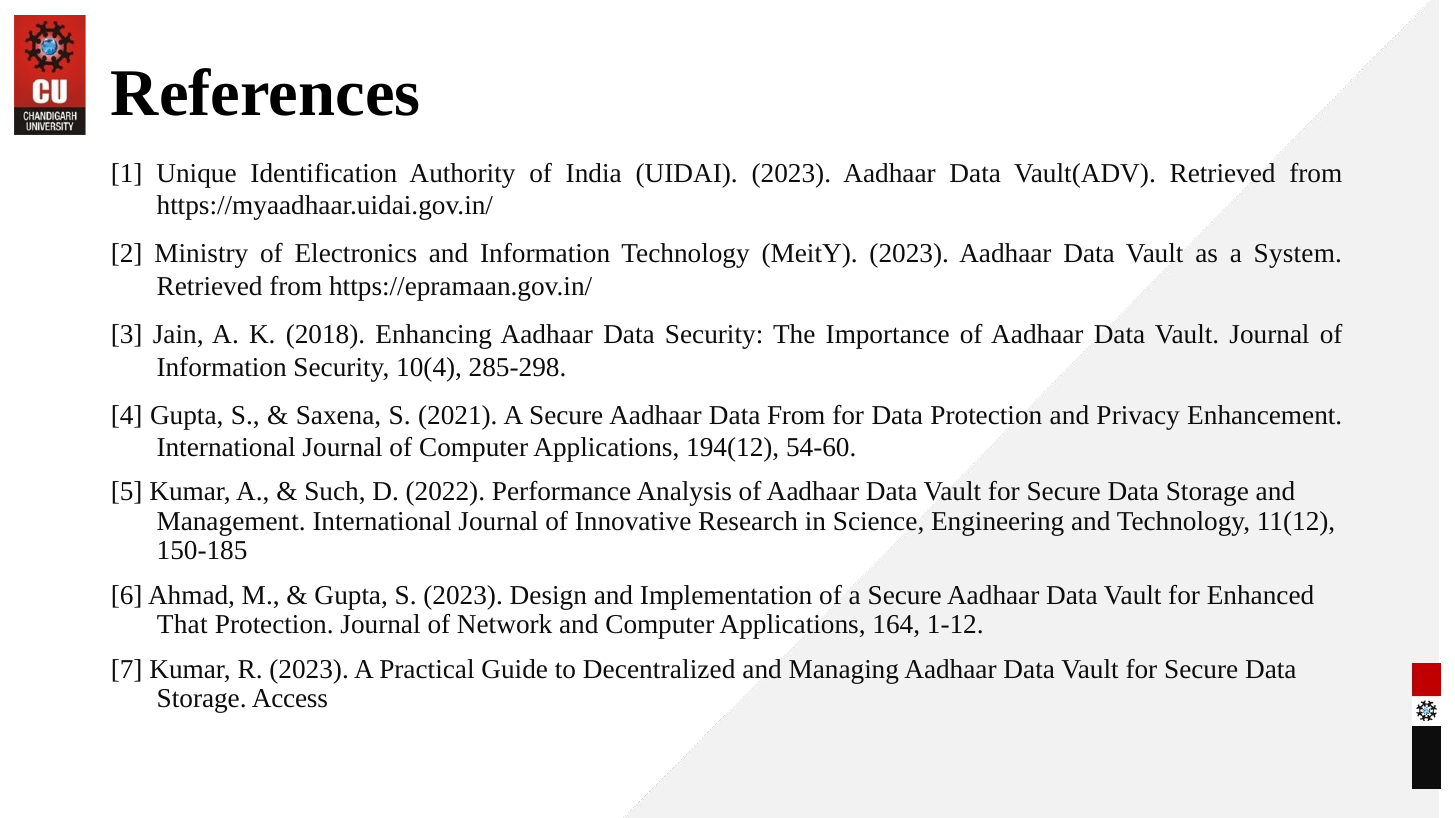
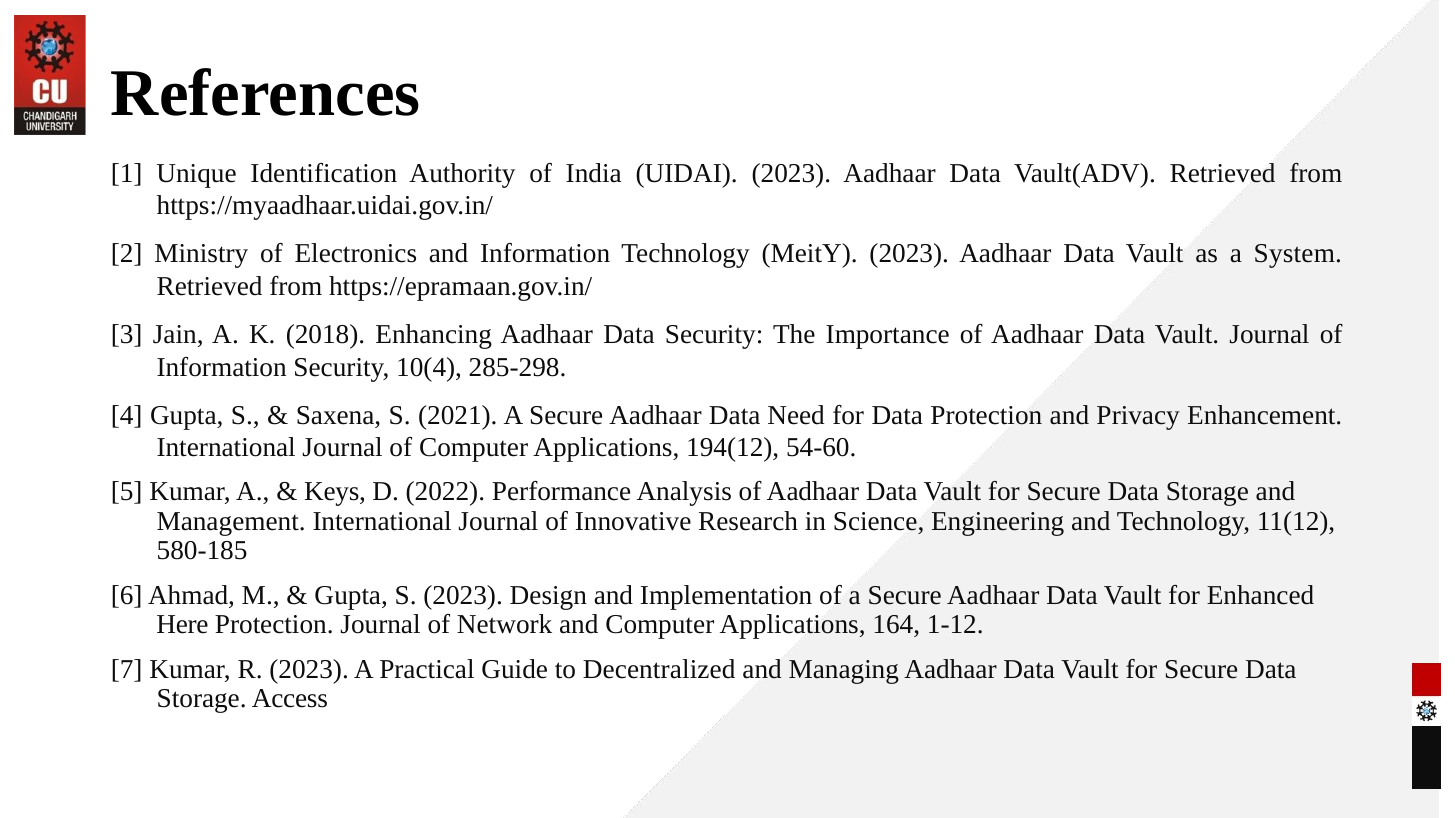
Data From: From -> Need (796, 415)
Such: Such -> Keys (335, 492)
150-185: 150-185 -> 580-185 (202, 551)
That: That -> Here (182, 625)
